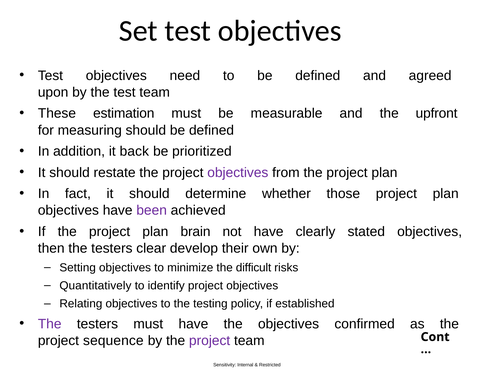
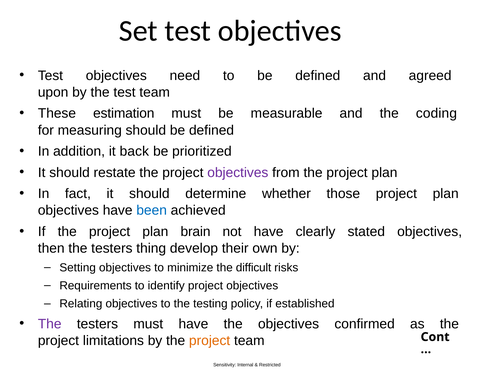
upfront: upfront -> coding (436, 114)
been colour: purple -> blue (152, 211)
clear: clear -> thing (151, 249)
Quantitatively: Quantitatively -> Requirements (96, 286)
sequence: sequence -> limitations (113, 341)
project colour: purple -> orange (210, 341)
